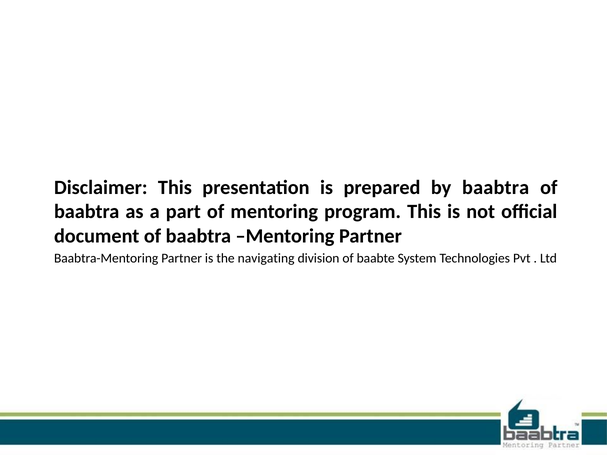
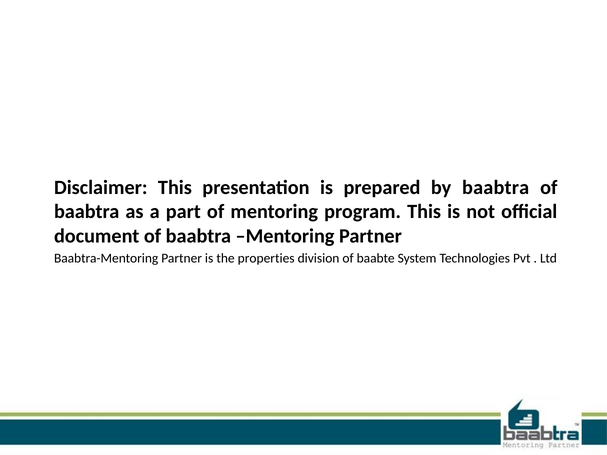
navigating: navigating -> properties (266, 259)
